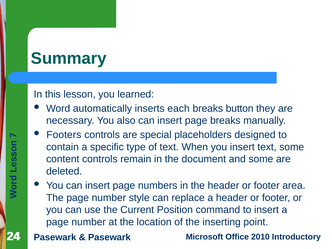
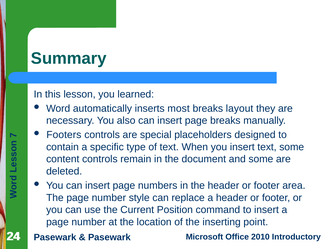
each: each -> most (179, 108)
button: button -> layout (240, 108)
